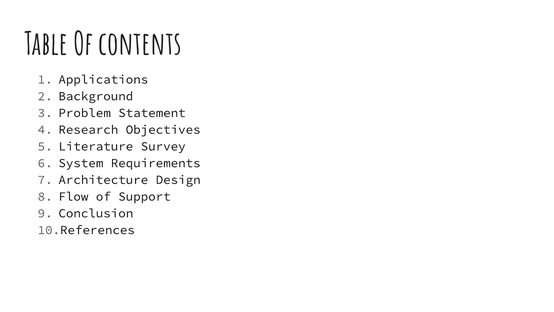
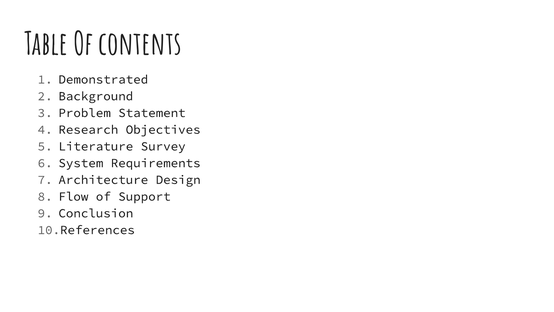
Applications: Applications -> Demonstrated (103, 79)
